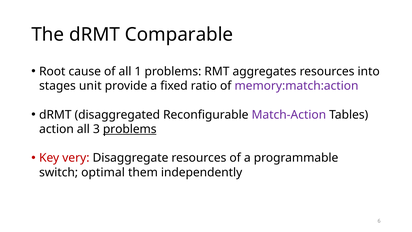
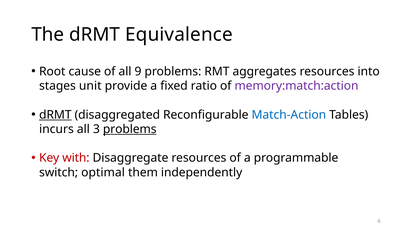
Comparable: Comparable -> Equivalence (179, 35)
1: 1 -> 9 (138, 71)
dRMT underline: none -> present (55, 115)
Match-Action colour: purple -> blue (289, 115)
action: action -> incurs (56, 129)
very: very -> with (76, 158)
